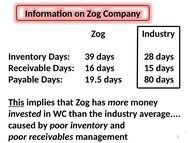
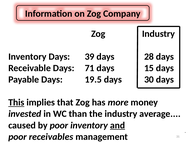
16: 16 -> 71 (90, 68)
80: 80 -> 30 (149, 80)
and underline: none -> present (118, 126)
